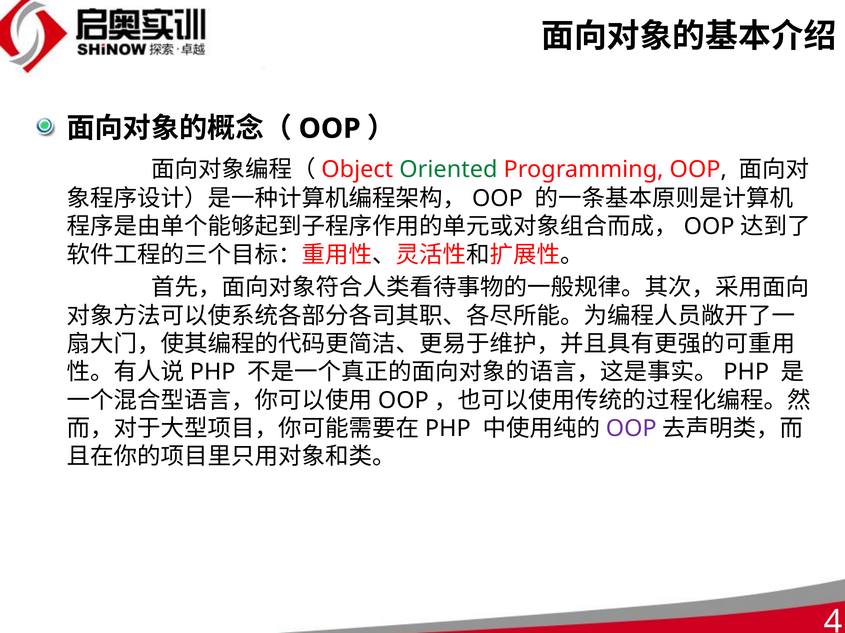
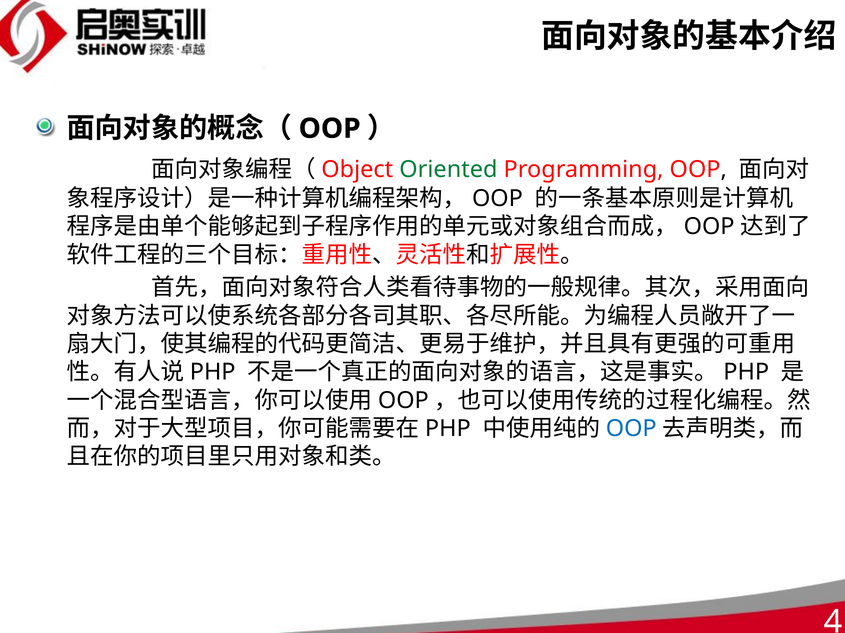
OOP colour: purple -> blue (631, 429)
